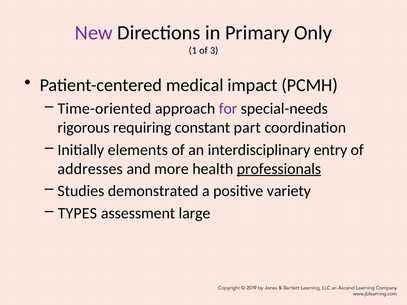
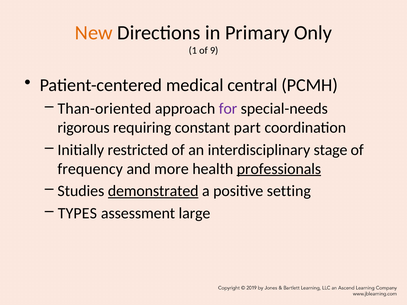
New colour: purple -> orange (94, 33)
3: 3 -> 9 (214, 51)
impact: impact -> central (253, 85)
Time-oriented: Time-oriented -> Than-oriented (104, 109)
elements: elements -> restricted (138, 150)
entry: entry -> stage (331, 150)
addresses: addresses -> frequency (90, 169)
demonstrated underline: none -> present (153, 191)
variety: variety -> setting (289, 191)
